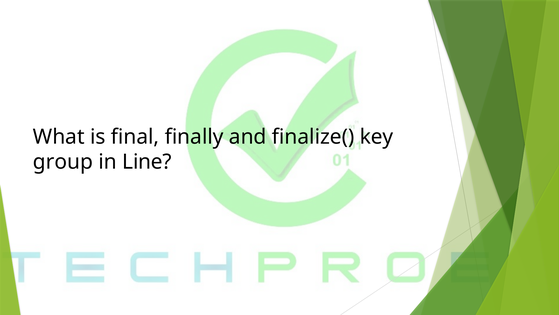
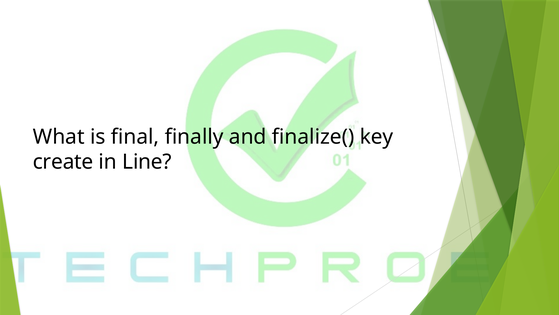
group: group -> create (63, 162)
